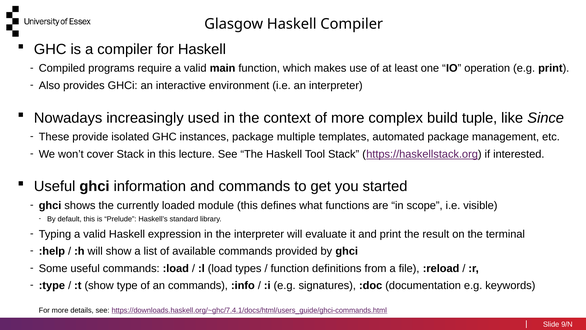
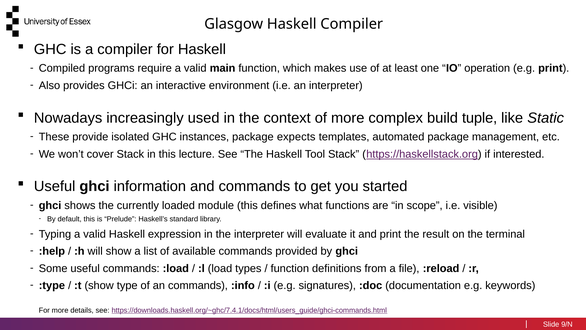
Since: Since -> Static (546, 118)
multiple: multiple -> expects (296, 137)
